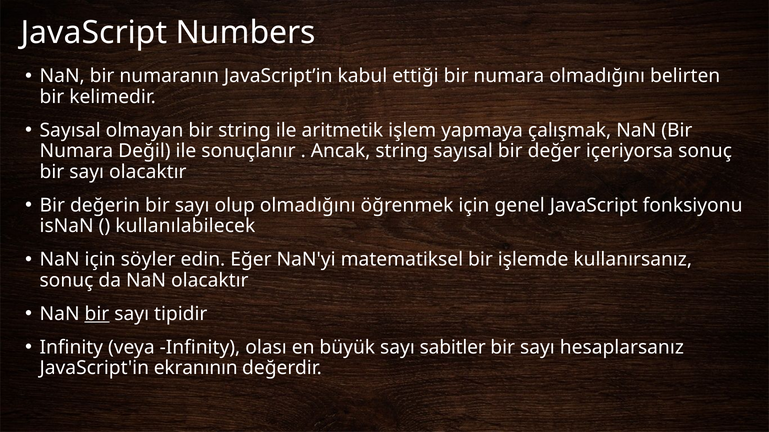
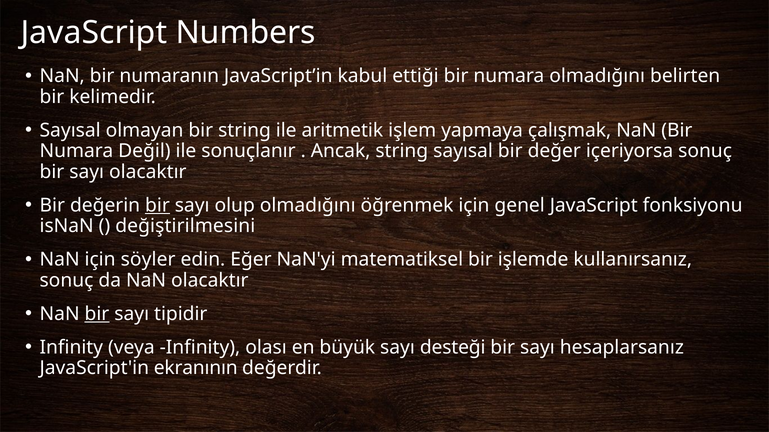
bir underline: none -> present (157, 206)
kullanılabilecek: kullanılabilecek -> değiştirilmesini (185, 226)
sabitler: sabitler -> desteği (453, 348)
